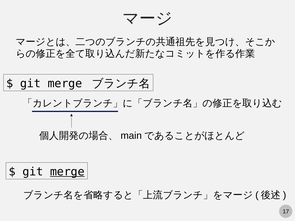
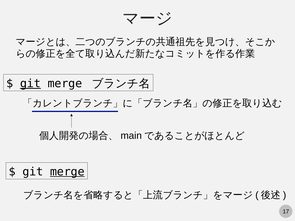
git underline: none -> present (30, 84)
